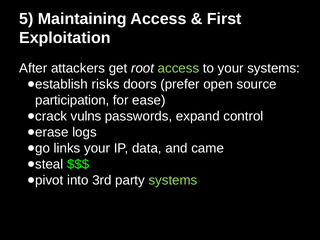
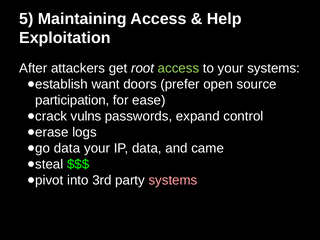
First: First -> Help (224, 19)
risks: risks -> want (106, 84)
links: links -> data (67, 148)
systems colour: light green -> pink (173, 180)
